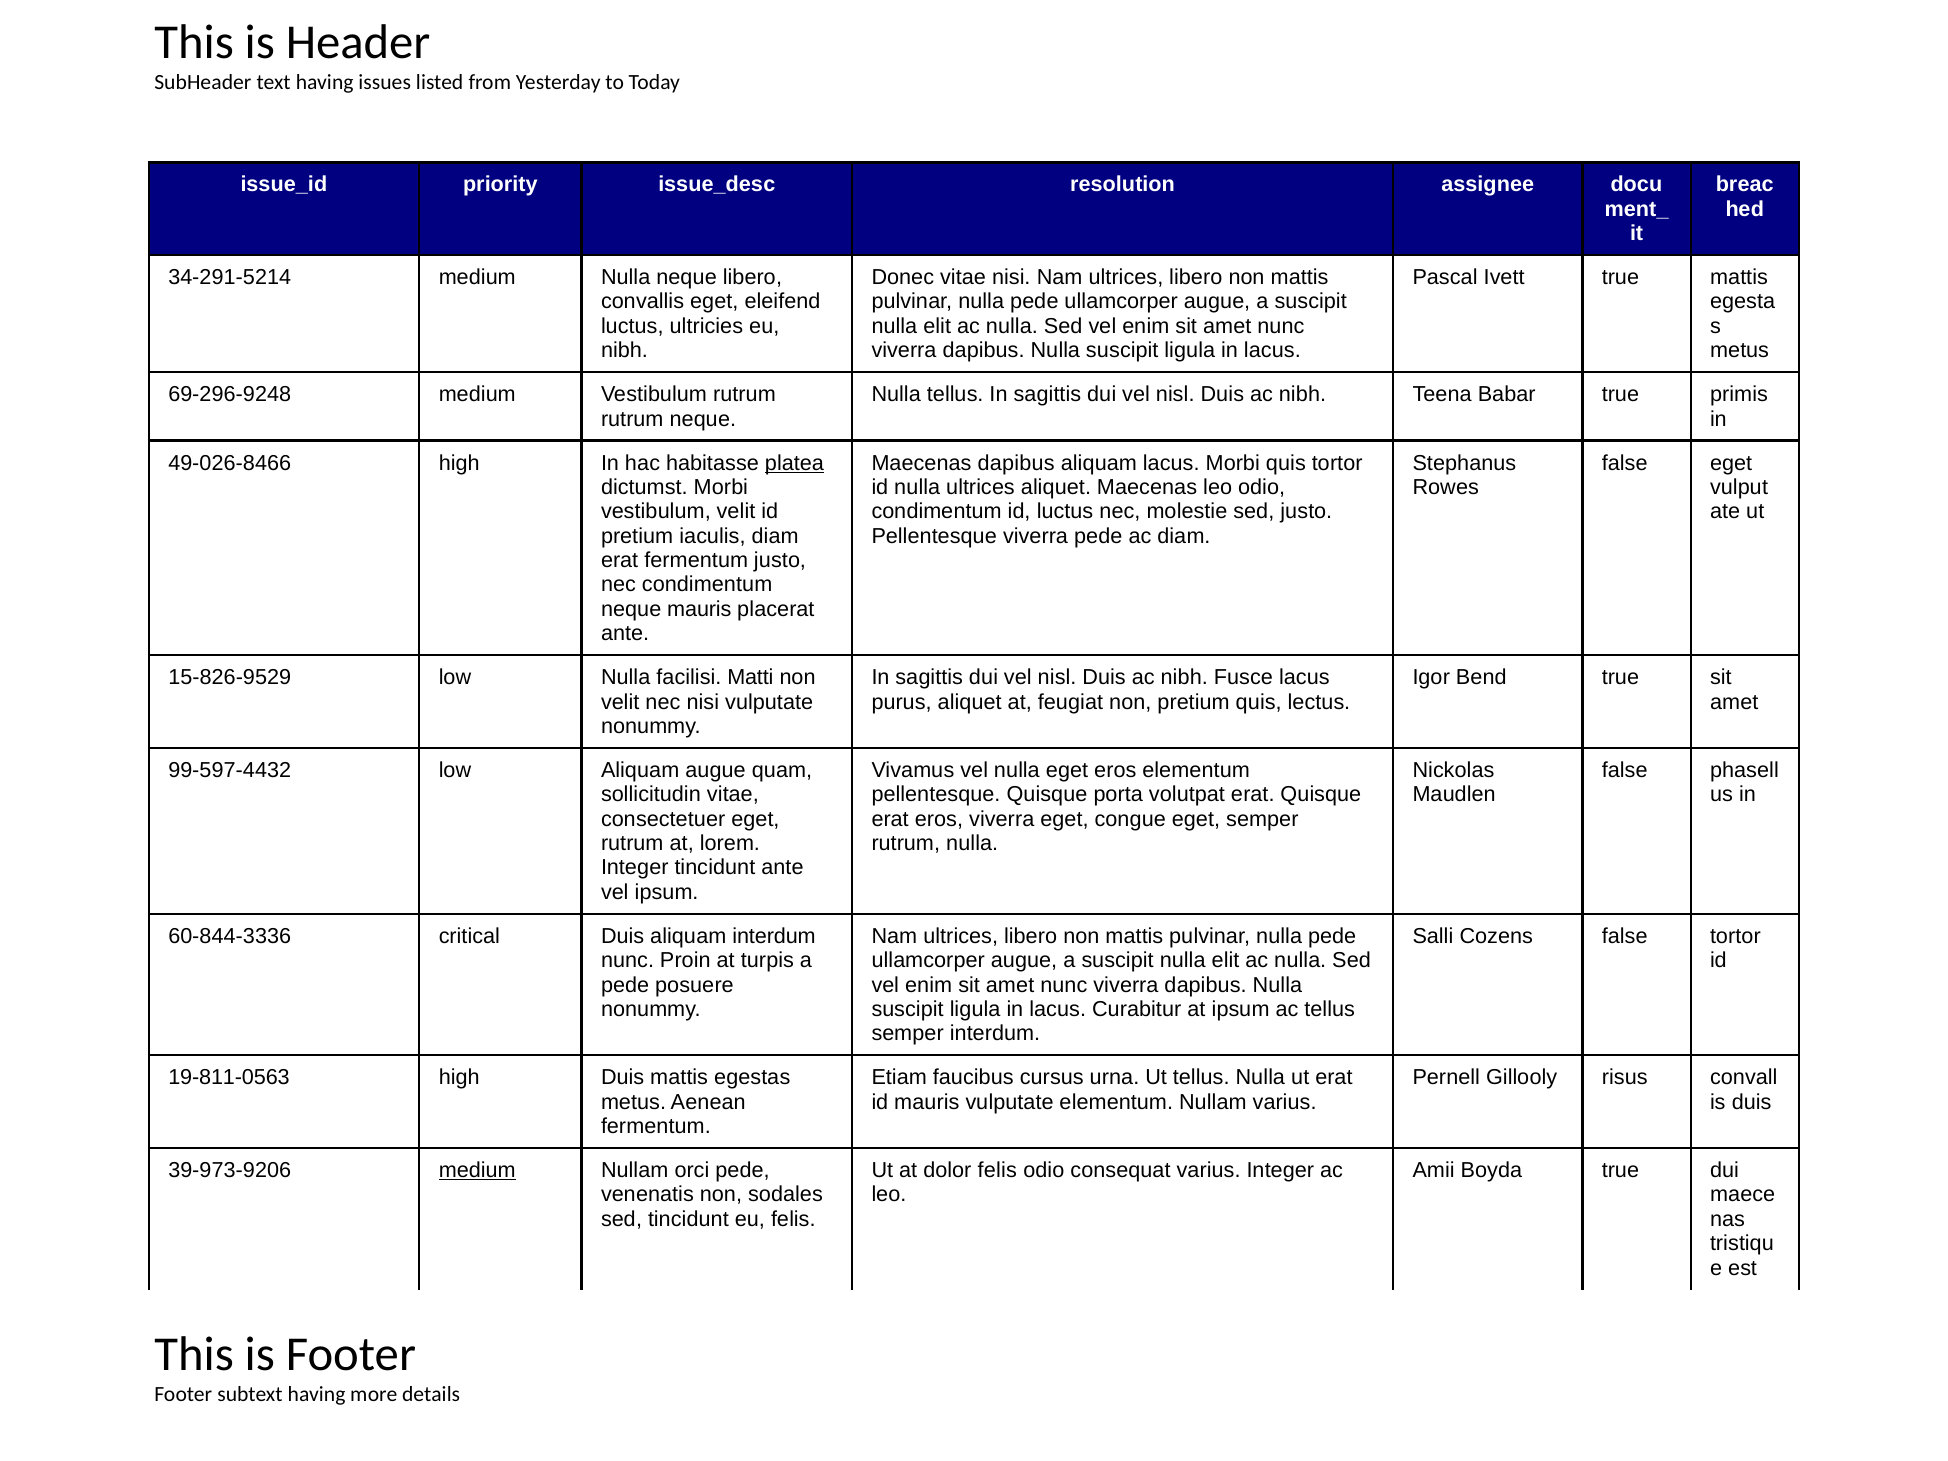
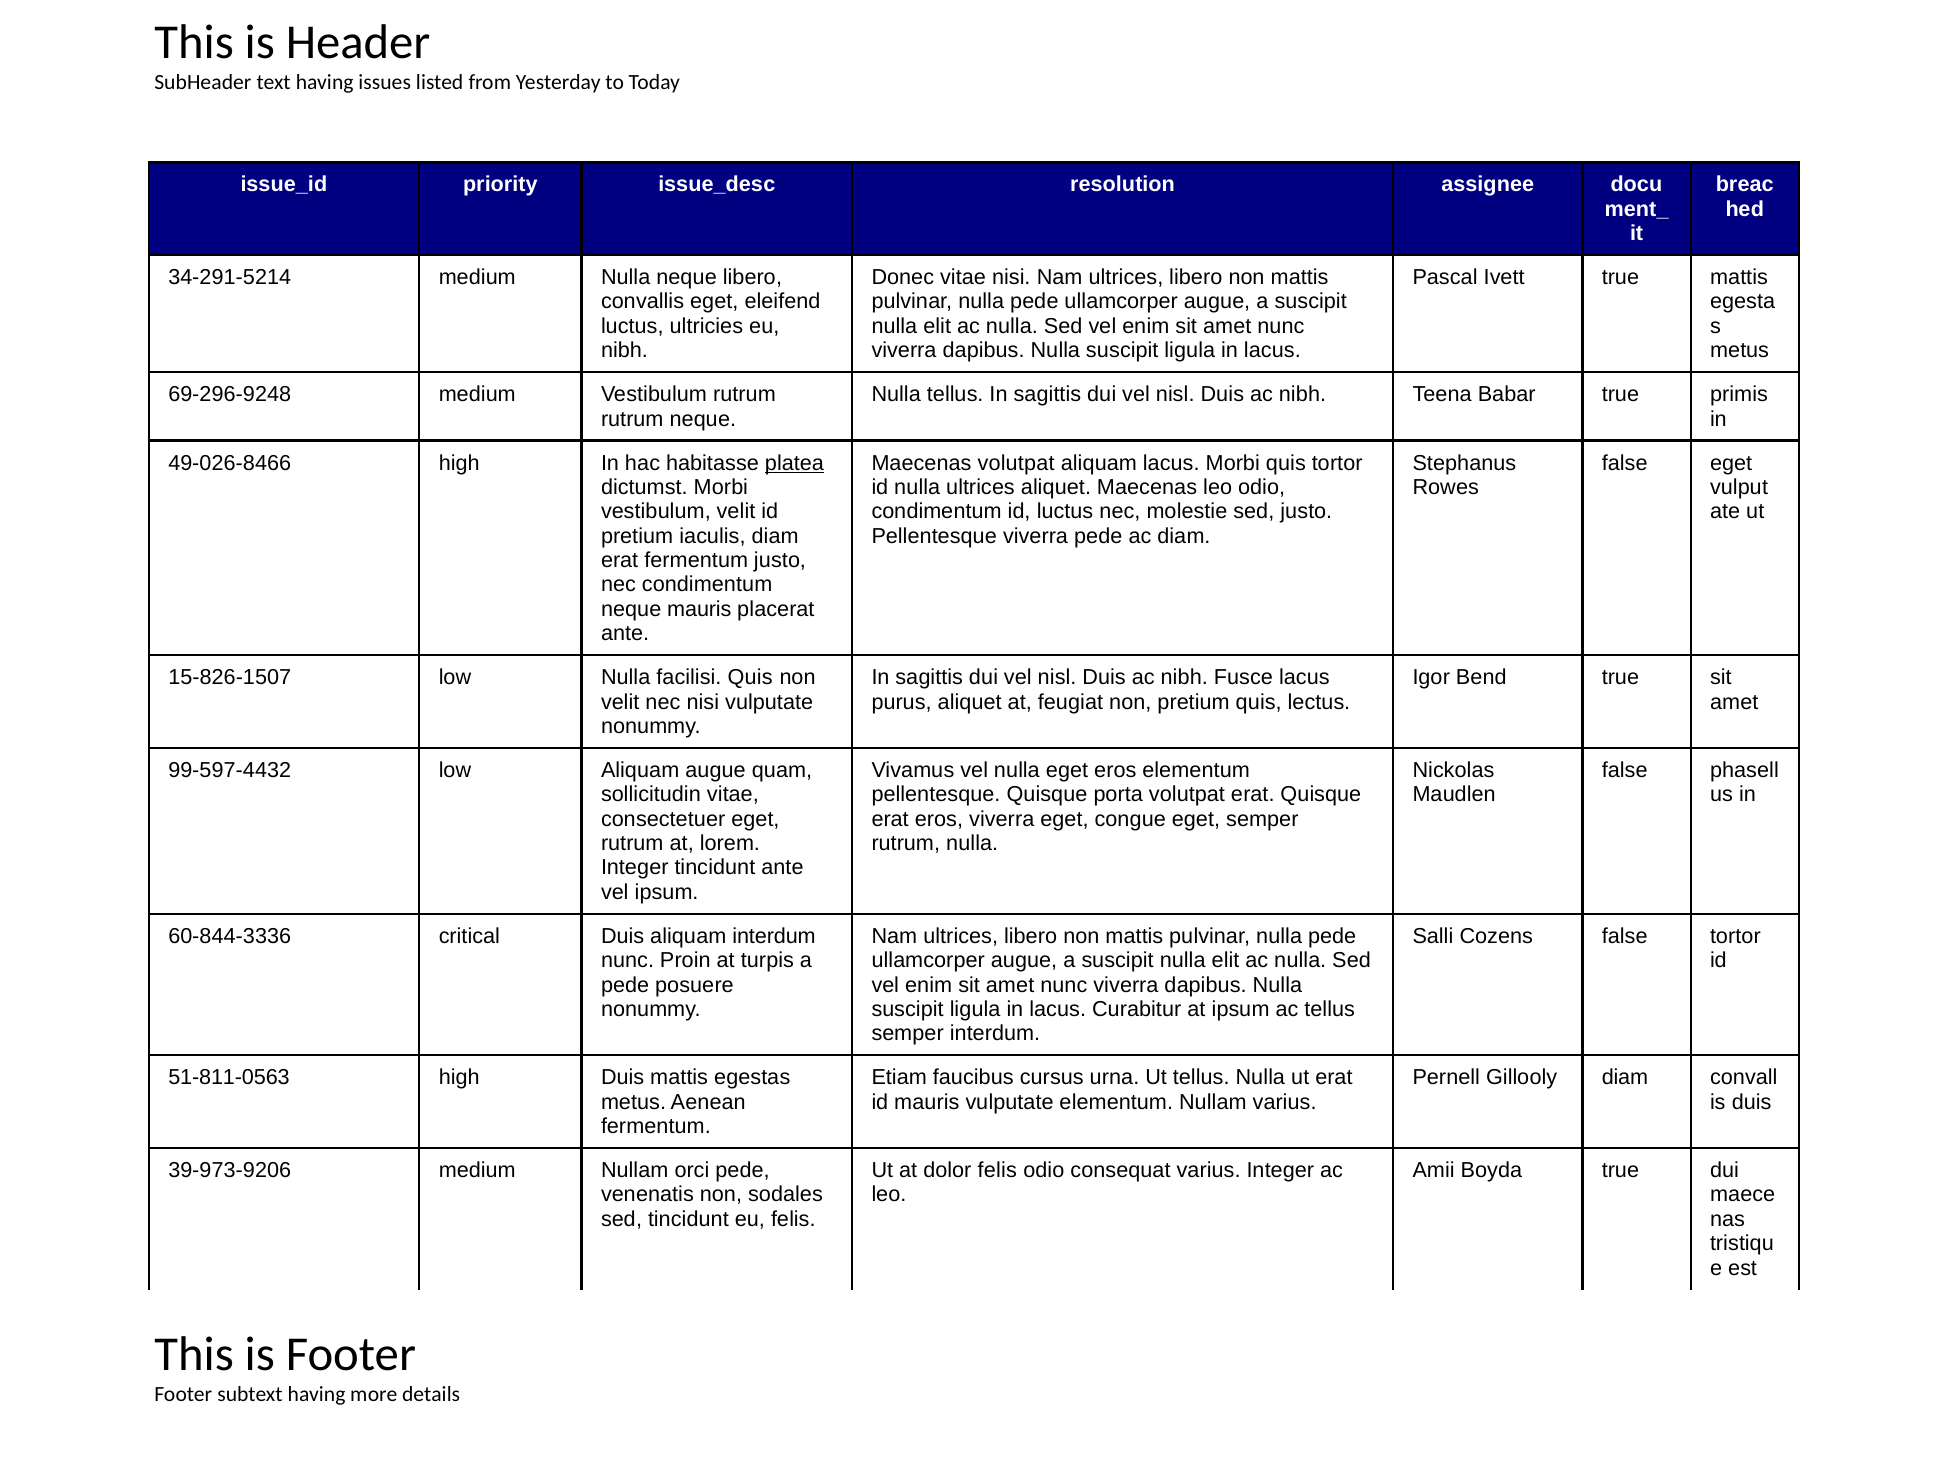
Maecenas dapibus: dapibus -> volutpat (1016, 463)
15-826-9529: 15-826-9529 -> 15-826-1507 (230, 678)
facilisi Matti: Matti -> Quis (750, 678)
19-811-0563: 19-811-0563 -> 51-811-0563 (229, 1078)
Gillooly risus: risus -> diam (1625, 1078)
medium underline: present -> none (477, 1170)
